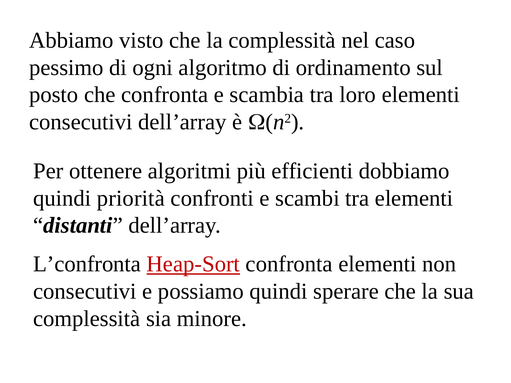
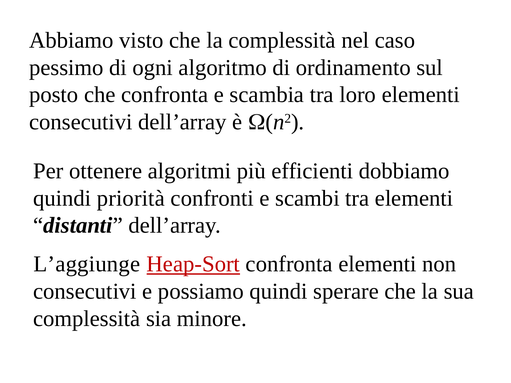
L’confronta: L’confronta -> L’aggiunge (87, 264)
